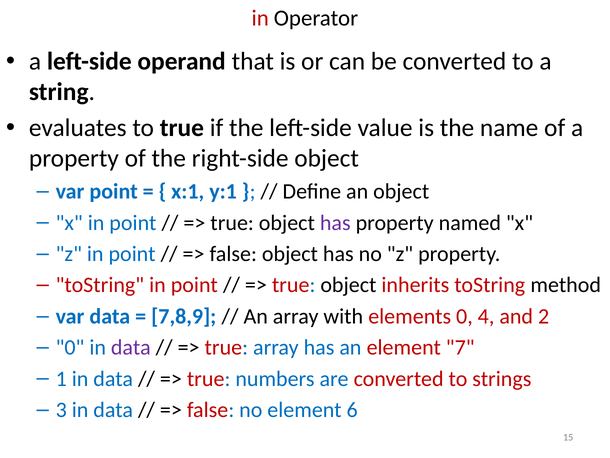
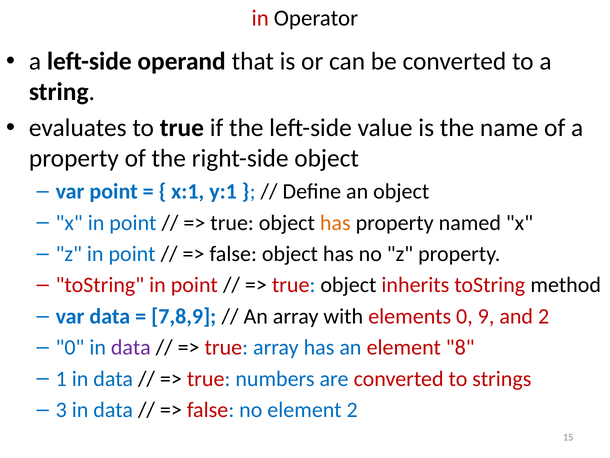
has colour: purple -> orange (335, 223)
4: 4 -> 9 (486, 316)
7: 7 -> 8 (460, 347)
element 6: 6 -> 2 (352, 410)
